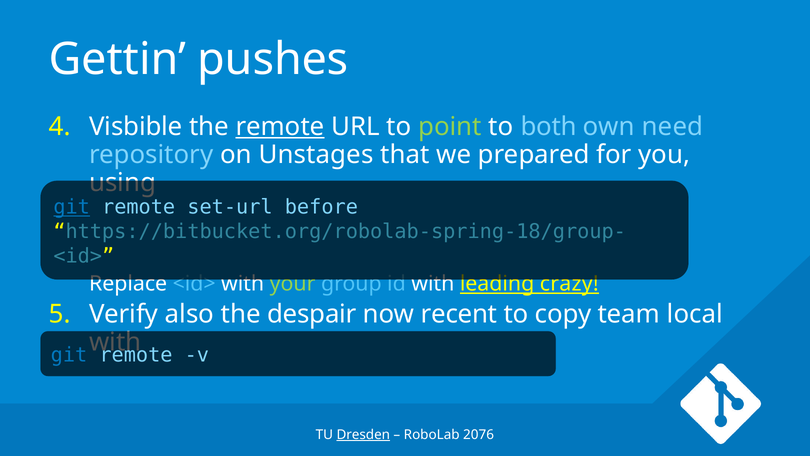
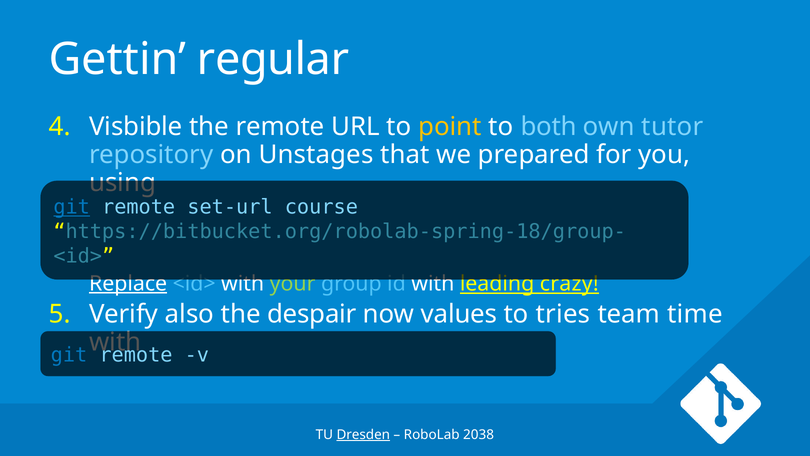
pushes: pushes -> regular (273, 59)
remote underline: present -> none (280, 127)
point colour: light green -> yellow (450, 127)
need: need -> tutor (672, 127)
before: before -> course (321, 207)
Replace underline: none -> present (128, 283)
recent: recent -> values (459, 314)
copy: copy -> tries (563, 314)
local: local -> time (695, 314)
2076: 2076 -> 2038 (479, 434)
